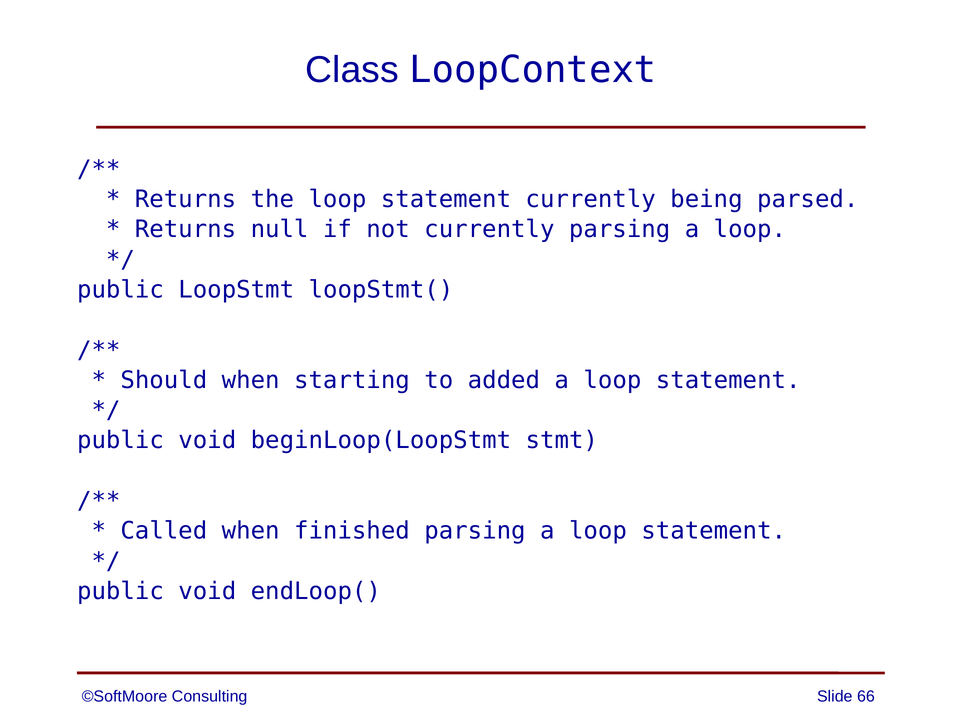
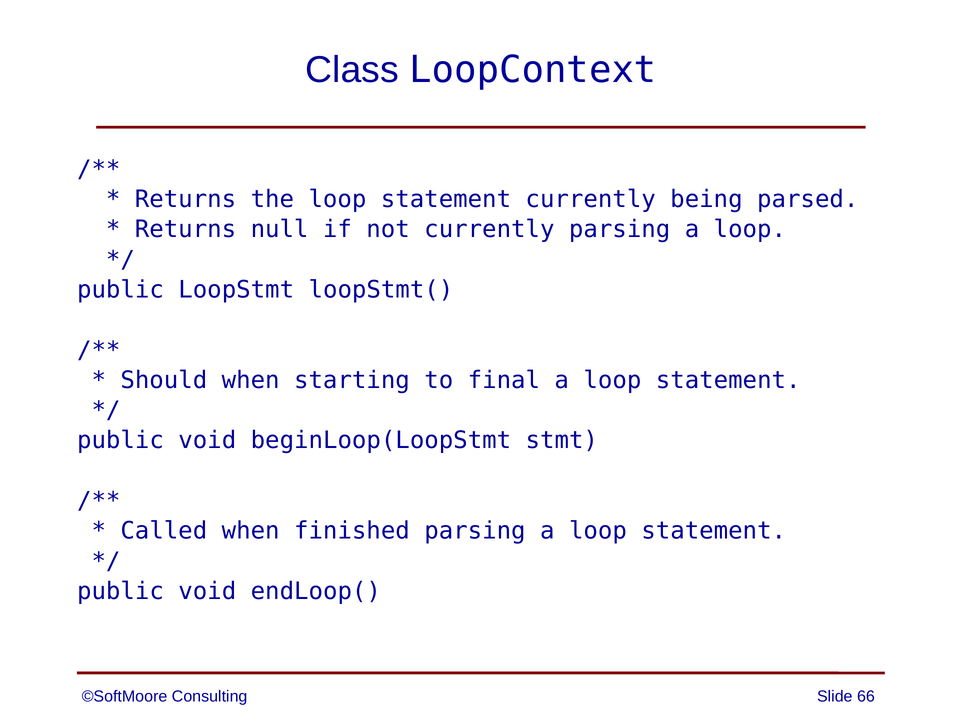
added: added -> final (504, 380)
